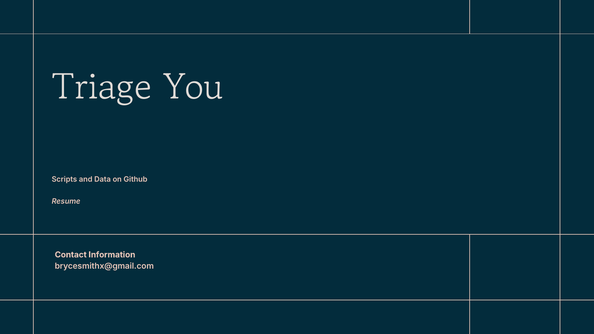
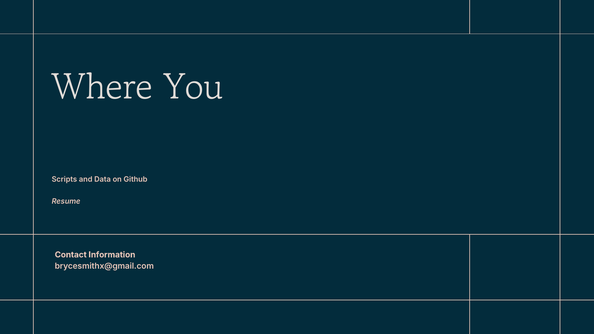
Triage: Triage -> Where (102, 89)
